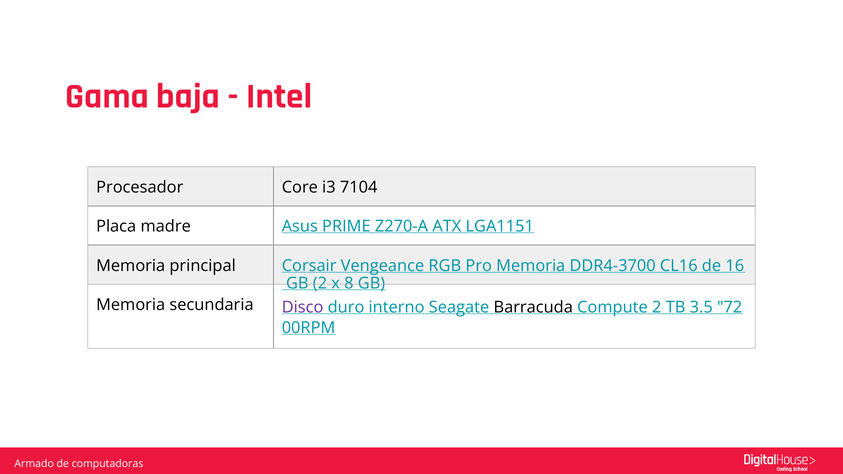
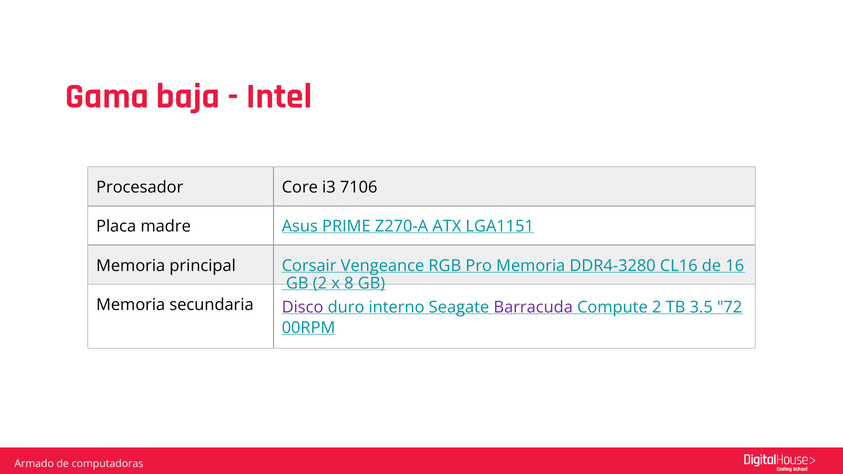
7104: 7104 -> 7106 (359, 187)
DDR4-3700: DDR4-3700 -> DDR4-3280 (613, 266)
Barracuda colour: black -> purple (533, 308)
